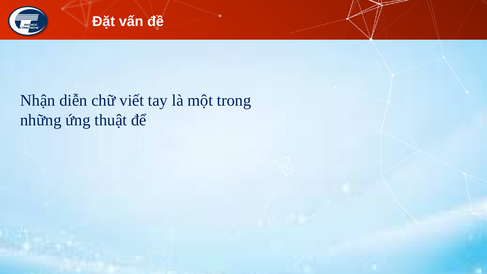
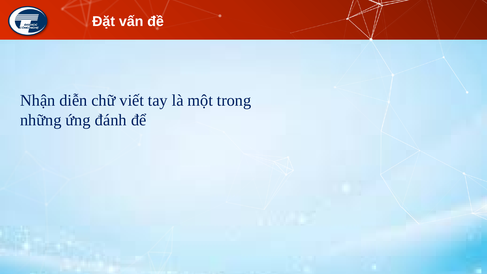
thuật: thuật -> đánh (111, 120)
